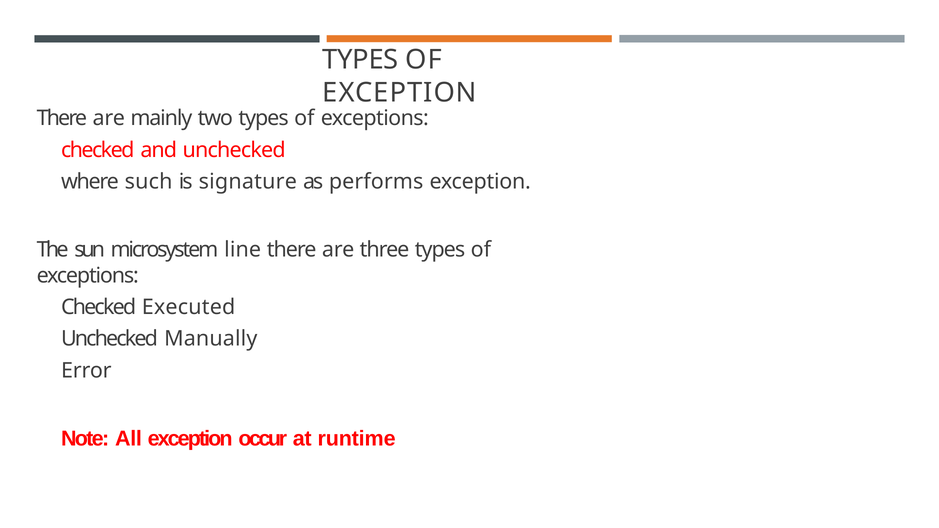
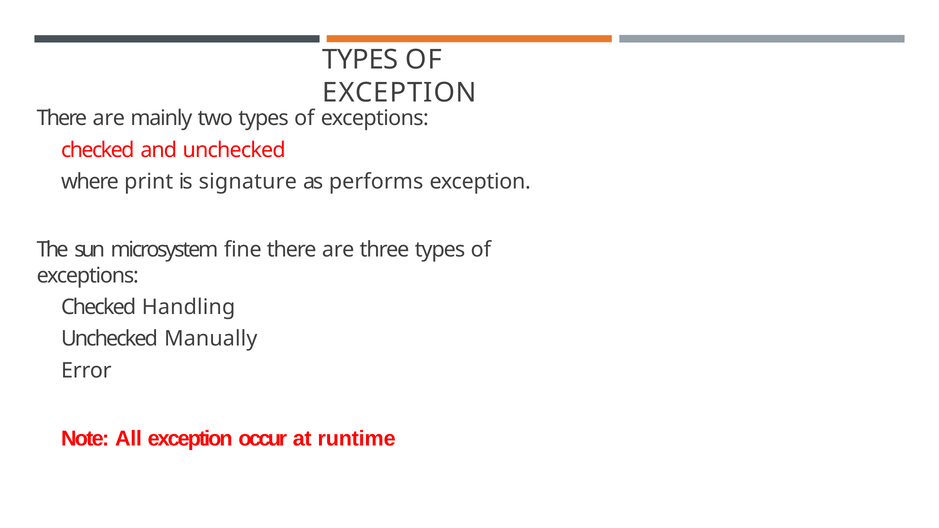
such: such -> print (149, 182)
line: line -> fine (243, 250)
Executed: Executed -> Handling (189, 307)
